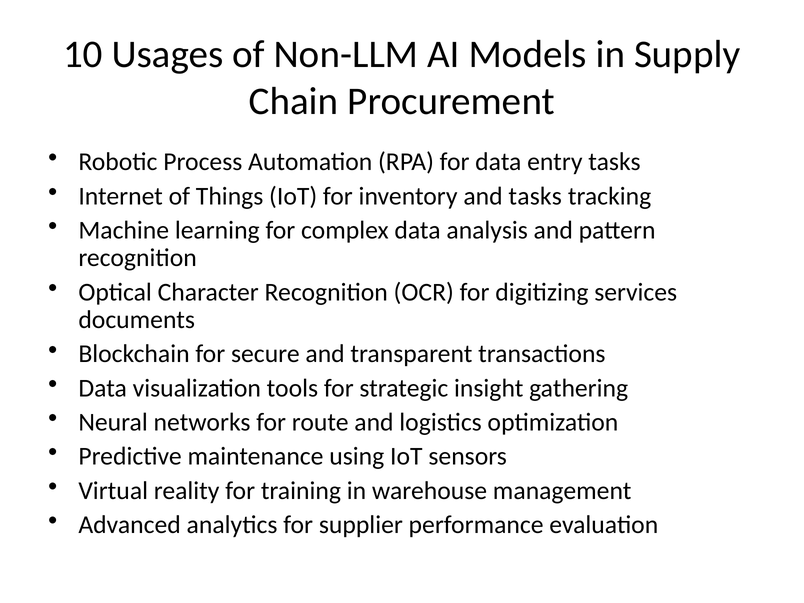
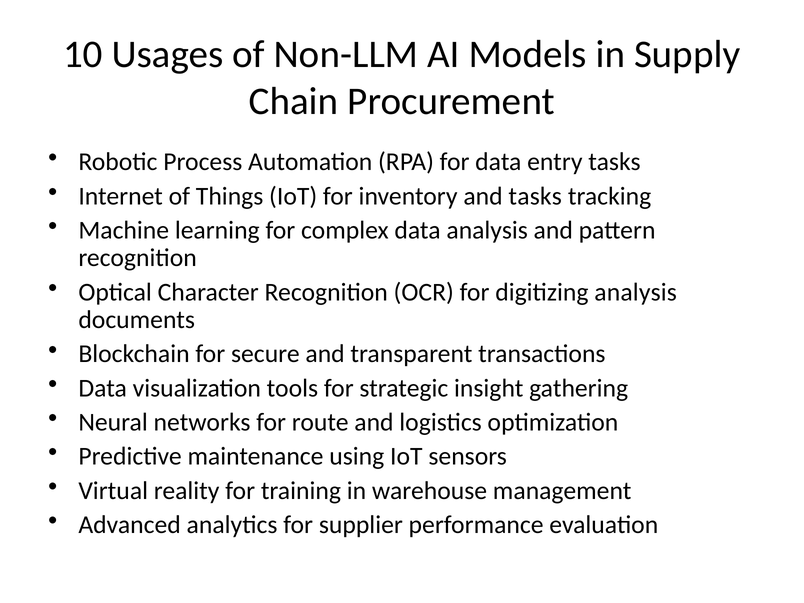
digitizing services: services -> analysis (636, 292)
